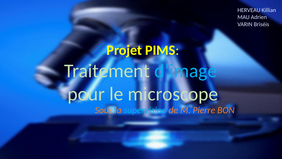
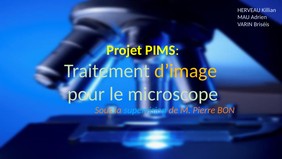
d’image colour: light blue -> yellow (186, 71)
